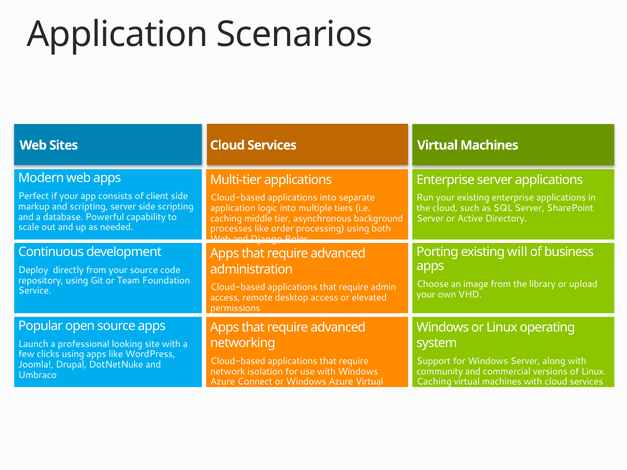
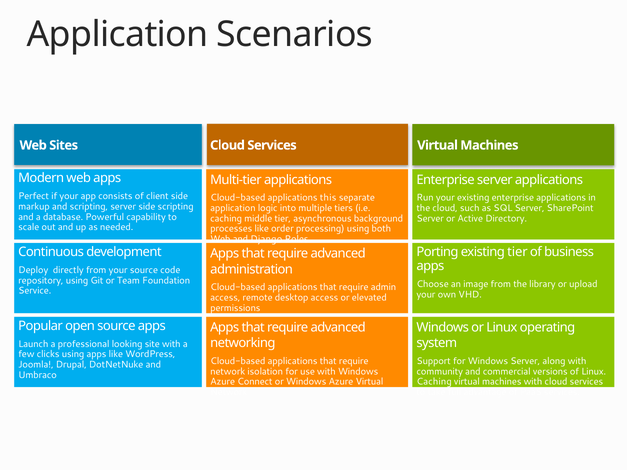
applications into: into -> this (328, 198)
existing will: will -> tier (517, 252)
